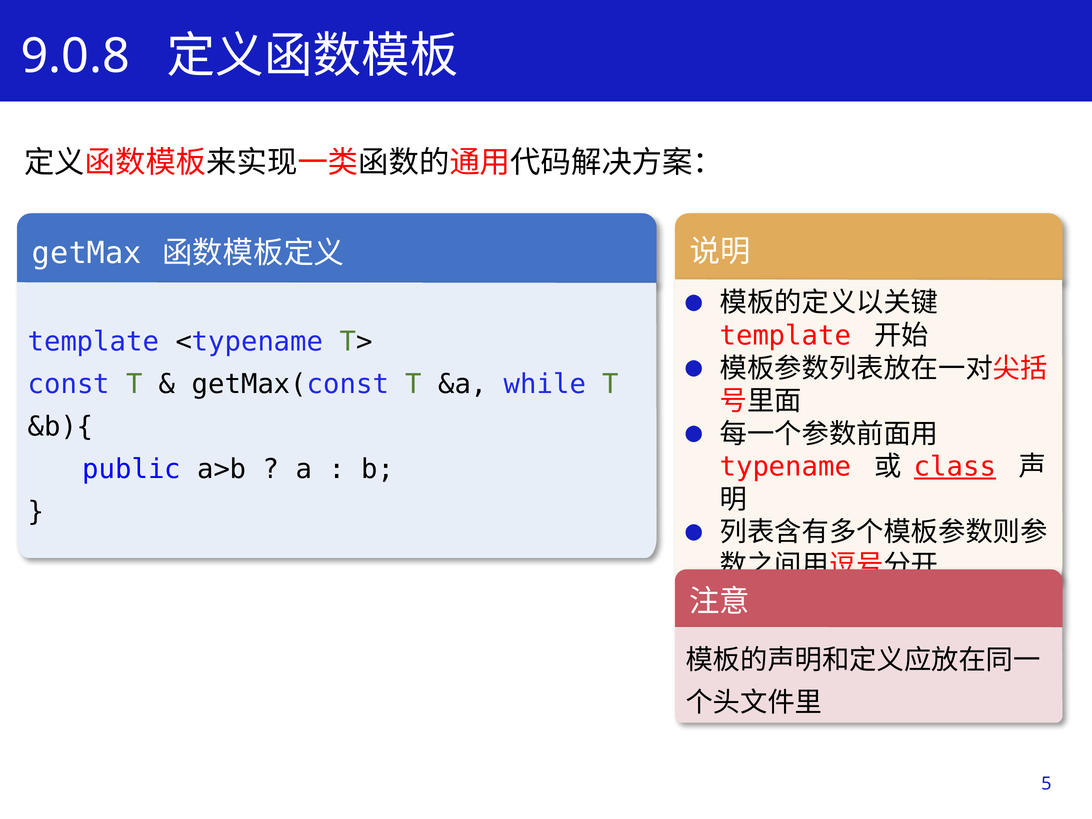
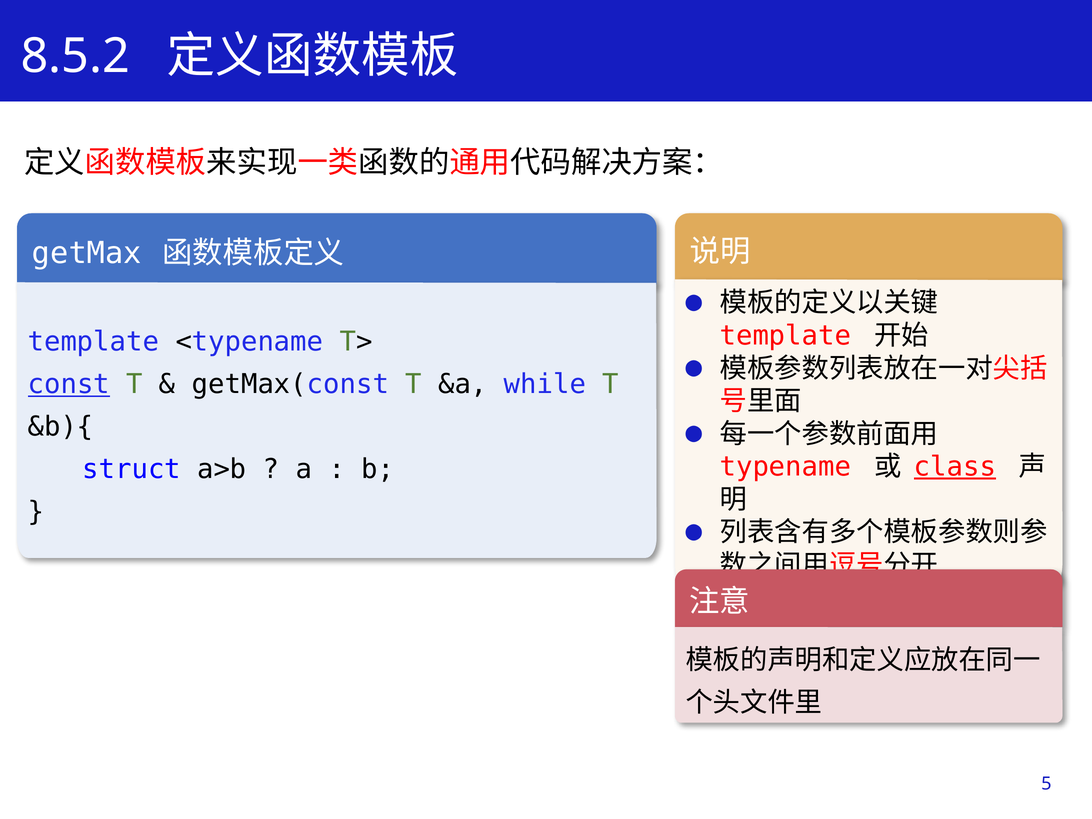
9.0.8: 9.0.8 -> 8.5.2 (75, 56)
const underline: none -> present (69, 384)
public: public -> struct (132, 469)
